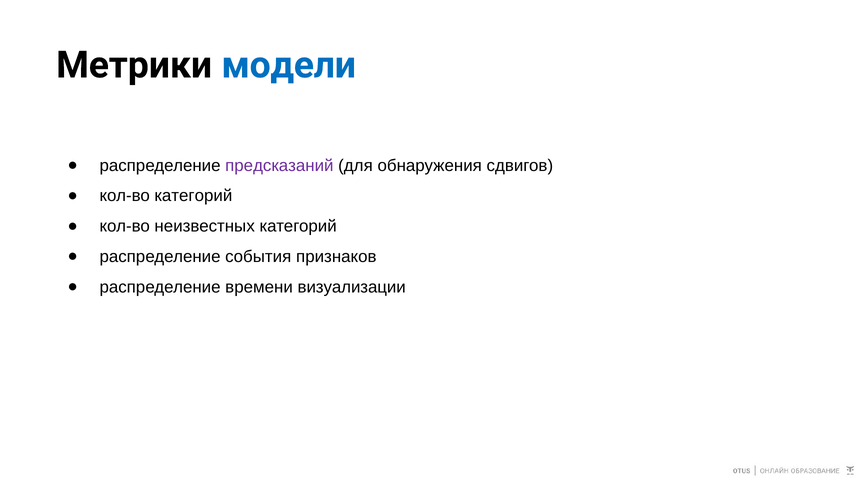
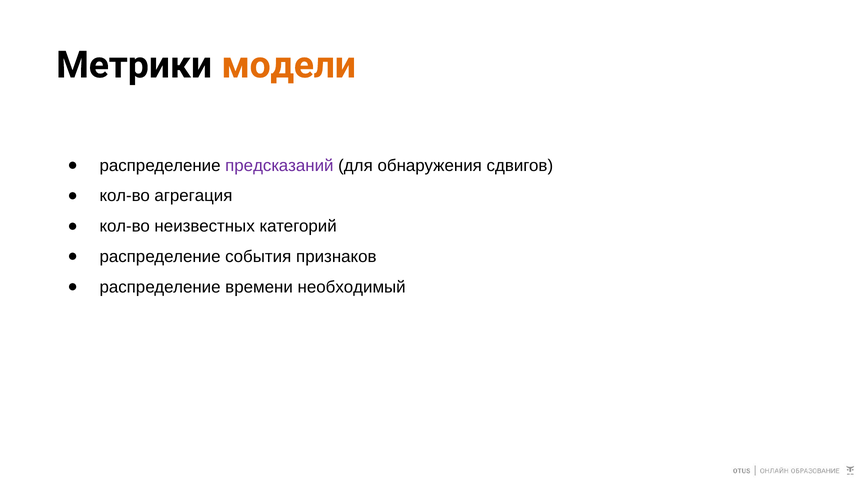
модели colour: blue -> orange (289, 65)
кол-во категорий: категорий -> агрегация (193, 196)
визуализации: визуализации -> необходимый (352, 287)
